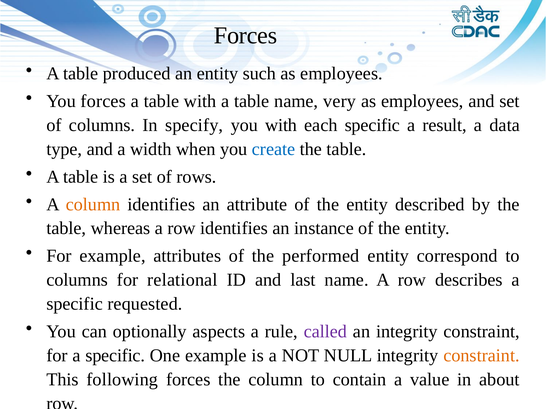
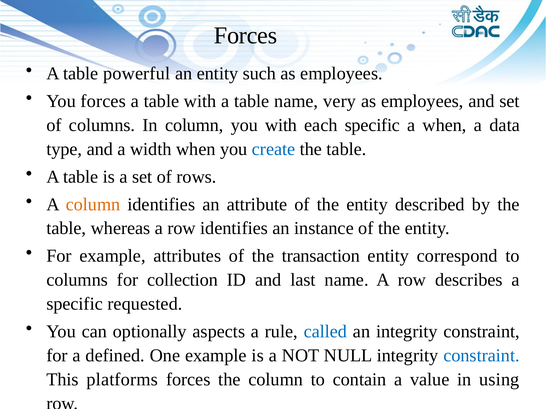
produced: produced -> powerful (137, 74)
In specify: specify -> column (194, 125)
a result: result -> when (445, 125)
performed: performed -> transaction (321, 256)
relational: relational -> collection (183, 280)
called colour: purple -> blue (325, 332)
for a specific: specific -> defined (115, 356)
constraint colour: orange -> blue (482, 356)
following: following -> platforms (122, 380)
about: about -> using (499, 380)
